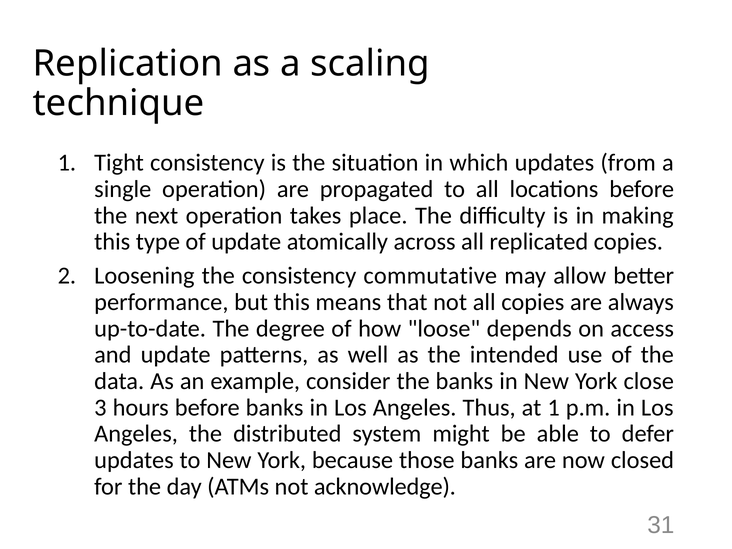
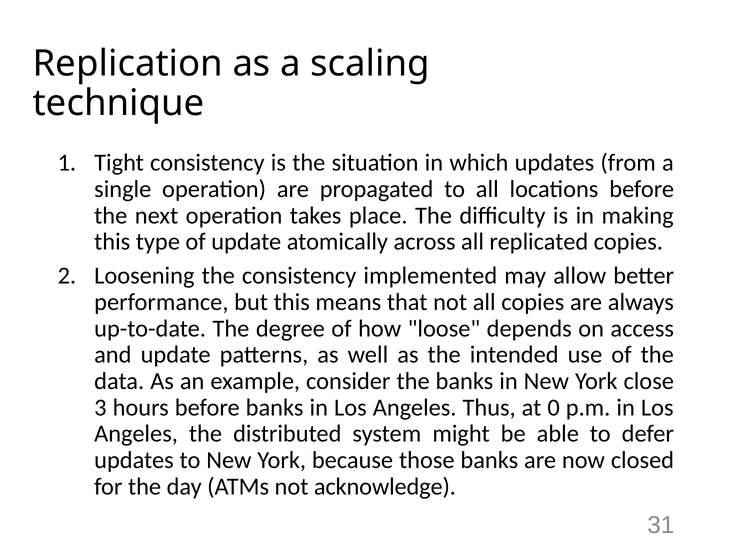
commutative: commutative -> implemented (430, 276)
at 1: 1 -> 0 (554, 408)
